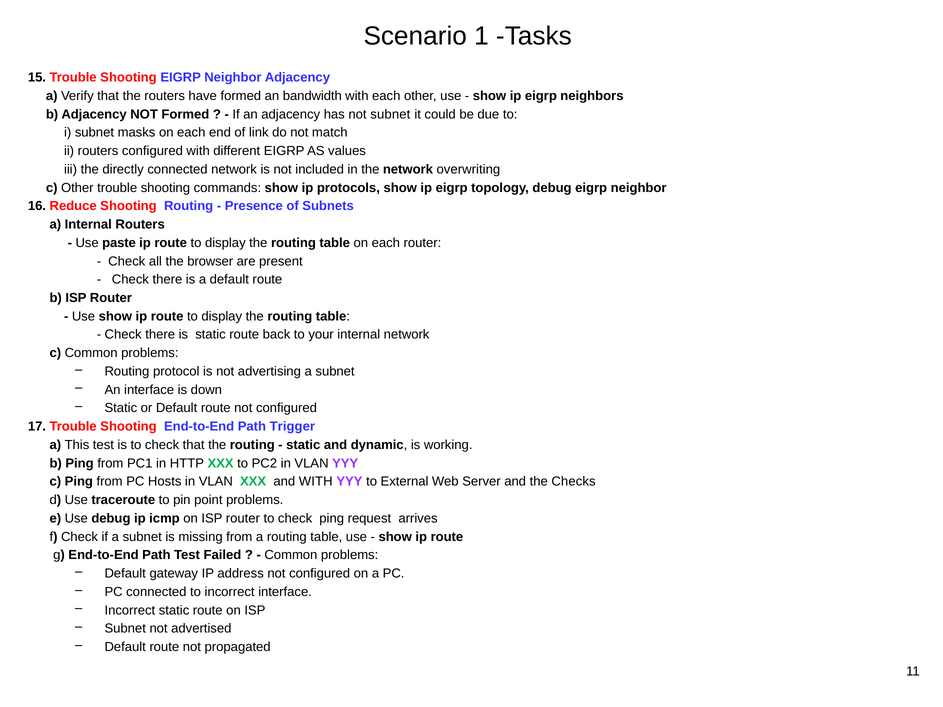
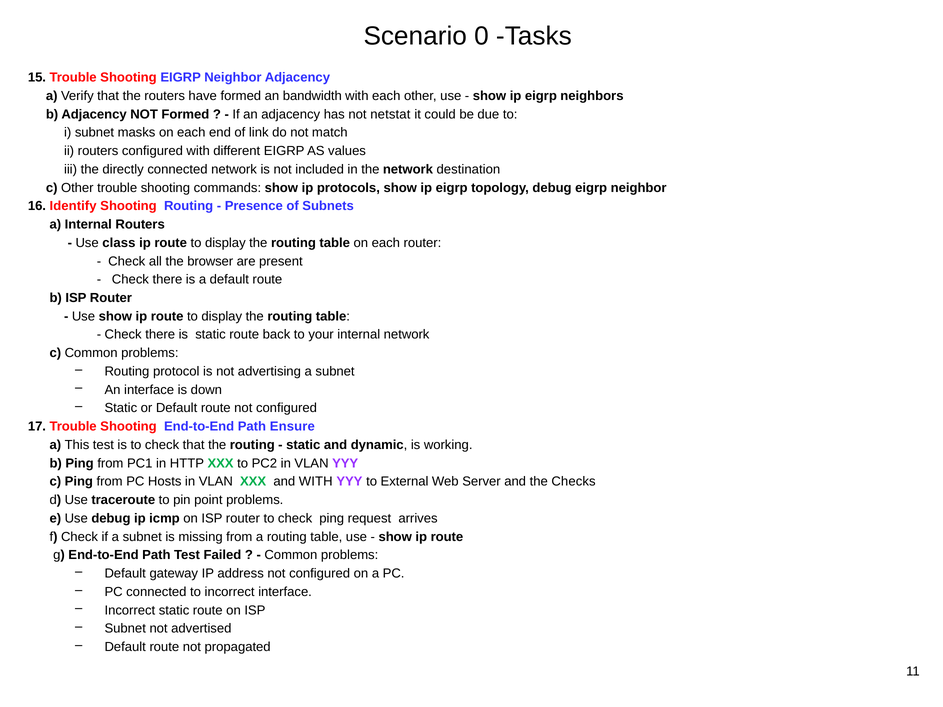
1: 1 -> 0 (481, 36)
not subnet: subnet -> netstat (390, 114)
overwriting: overwriting -> destination (468, 169)
Reduce: Reduce -> Identify (73, 206)
paste: paste -> class (119, 243)
Trigger: Trigger -> Ensure (292, 427)
